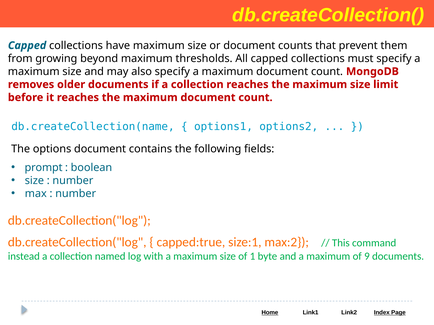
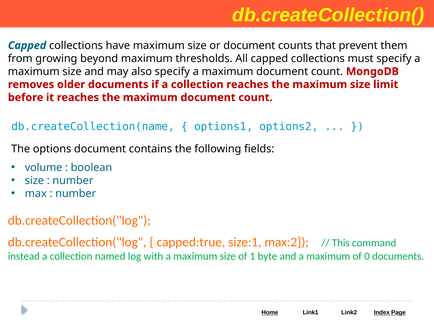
prompt: prompt -> volume (44, 168)
9: 9 -> 0 (367, 257)
